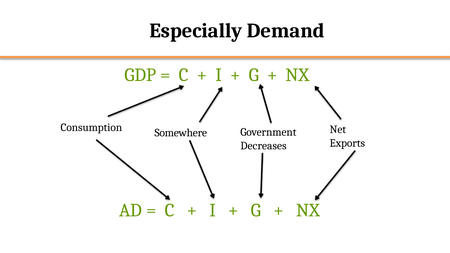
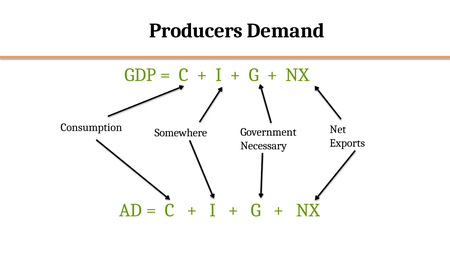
Especially: Especially -> Producers (196, 31)
Decreases: Decreases -> Necessary (264, 146)
